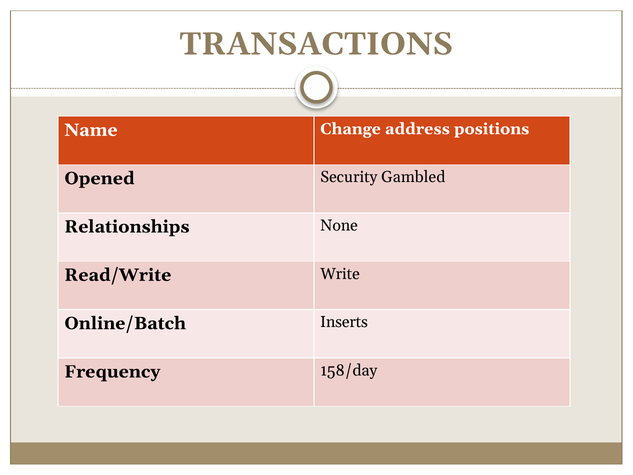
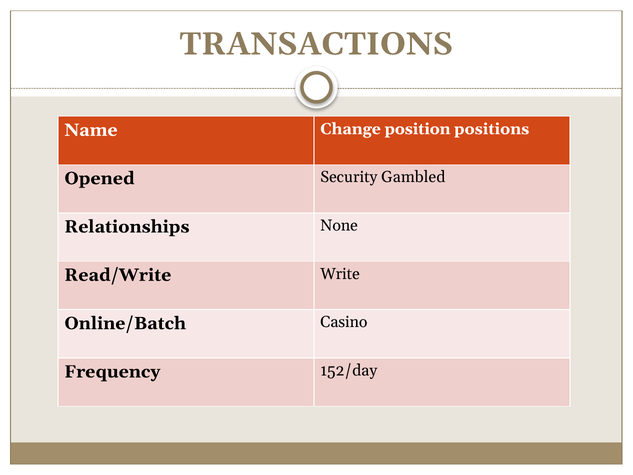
address: address -> position (418, 129)
Inserts: Inserts -> Casino (344, 322)
158/day: 158/day -> 152/day (349, 370)
